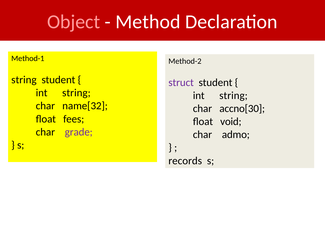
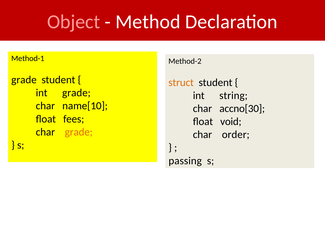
string: string -> grade (24, 80)
struct colour: purple -> orange (181, 83)
string: string -> grade (76, 93)
name[32: name[32 -> name[10 (85, 106)
grade colour: purple -> orange (79, 132)
admo: admo -> order (236, 135)
records: records -> passing (185, 161)
